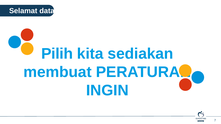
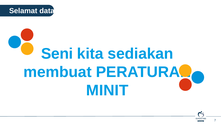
Pilih: Pilih -> Seni (57, 54)
INGIN: INGIN -> MINIT (107, 91)
